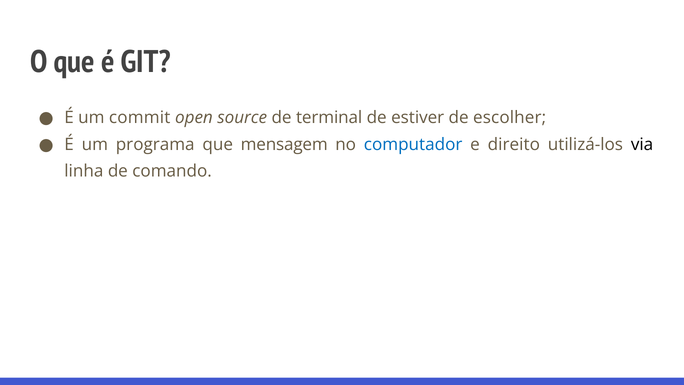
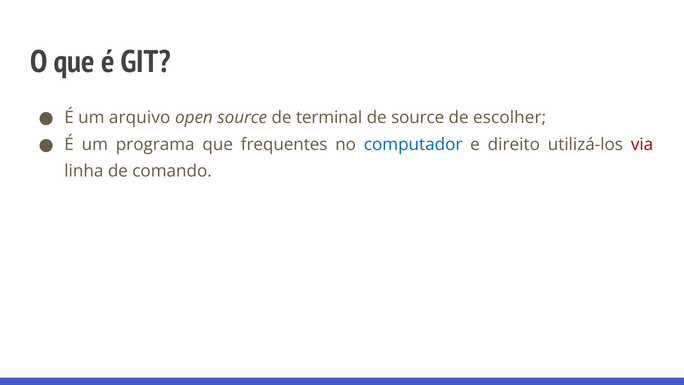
commit: commit -> arquivo (140, 118)
de estiver: estiver -> source (418, 118)
mensagem: mensagem -> frequentes (284, 144)
via colour: black -> red (642, 144)
